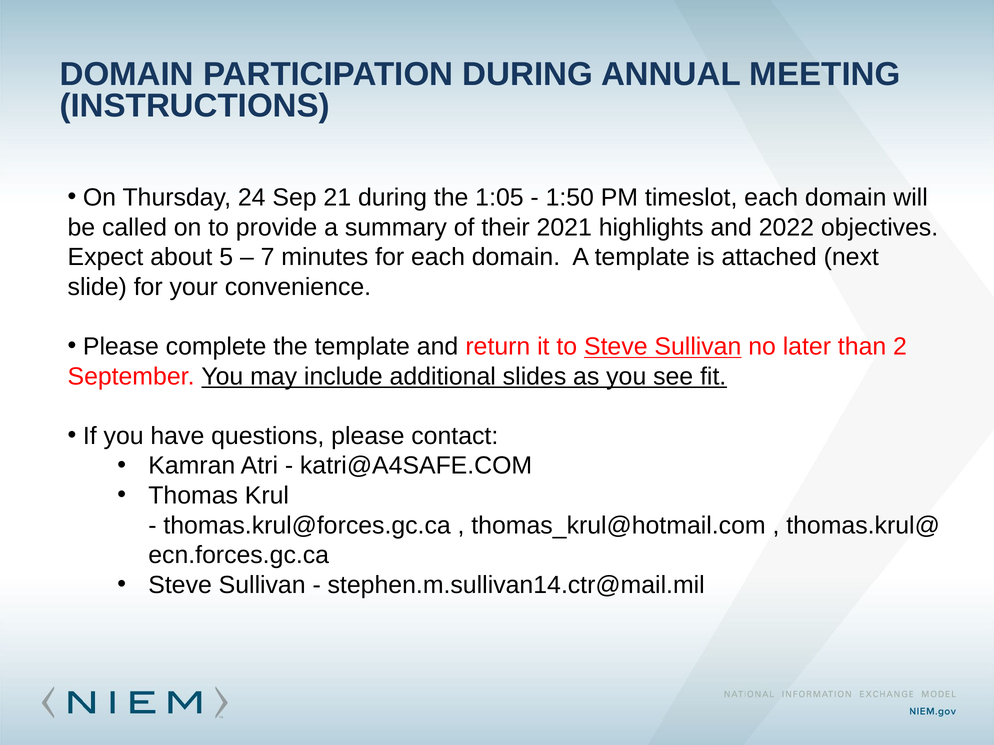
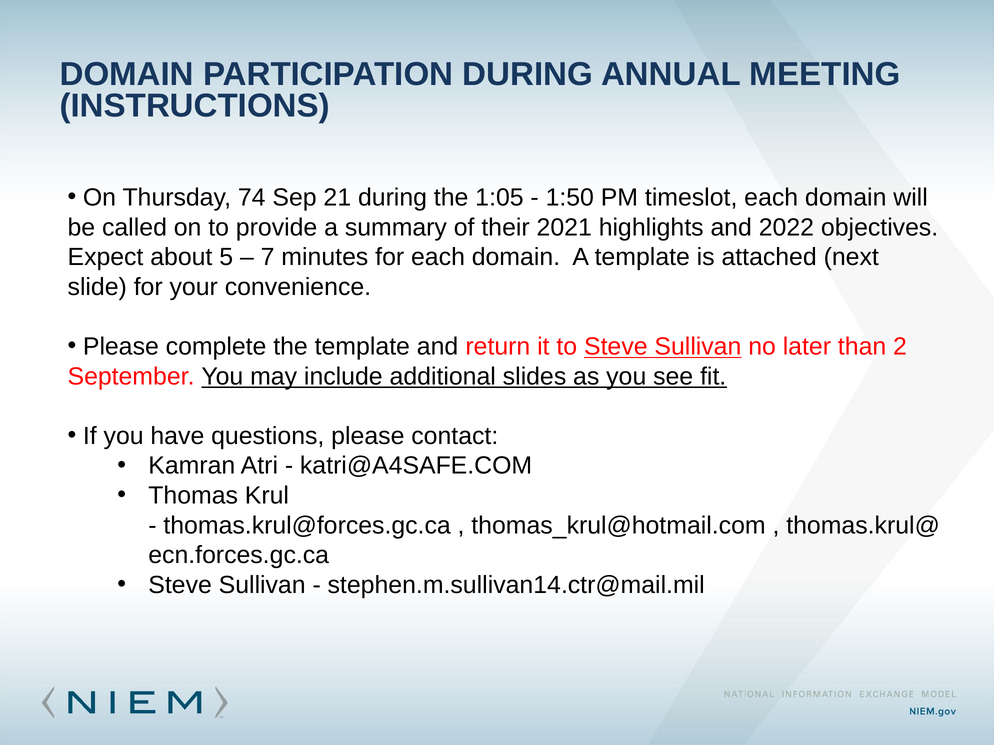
24: 24 -> 74 (252, 198)
